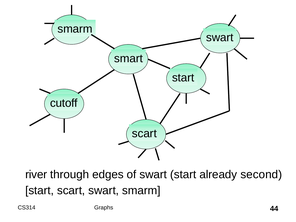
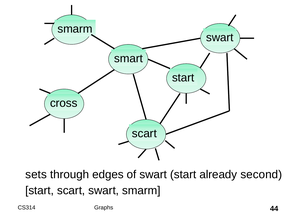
cutoff: cutoff -> cross (64, 103)
river: river -> sets (36, 174)
